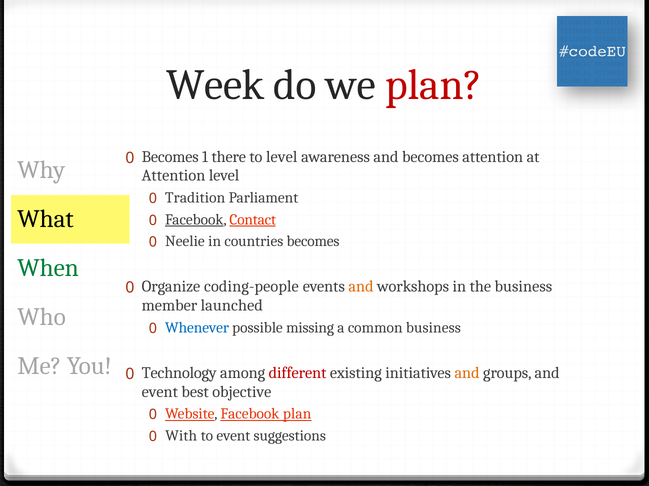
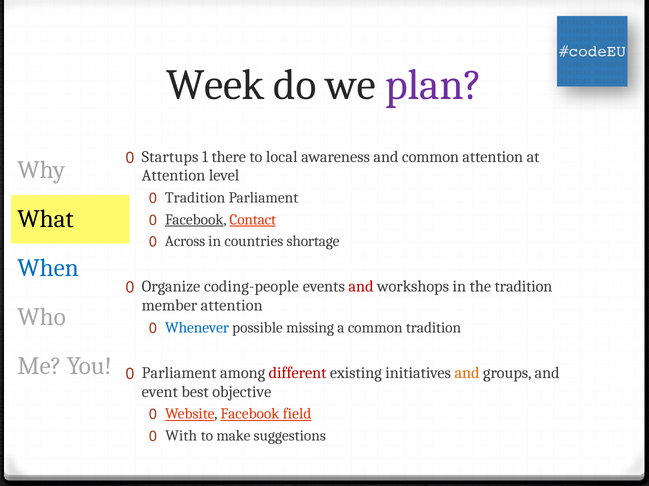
plan colour: red -> purple (434, 85)
Becomes: Becomes -> Startups (170, 157)
to level: level -> local (282, 157)
and becomes: becomes -> common (430, 157)
Neelie: Neelie -> Across (185, 241)
countries becomes: becomes -> shortage (313, 241)
When colour: green -> blue (48, 268)
and colour: orange -> red (361, 287)
the business: business -> tradition (524, 287)
member launched: launched -> attention (232, 306)
common business: business -> tradition (434, 328)
Technology: Technology -> Parliament (179, 374)
Facebook plan: plan -> field (297, 415)
to event: event -> make (233, 436)
